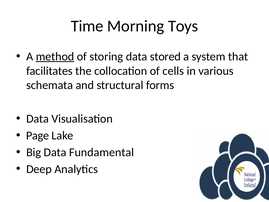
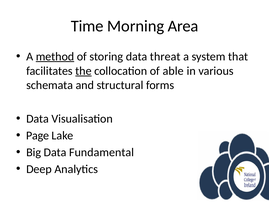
Toys: Toys -> Area (183, 26)
stored: stored -> threat (165, 56)
the underline: none -> present (83, 71)
cells: cells -> able (173, 71)
